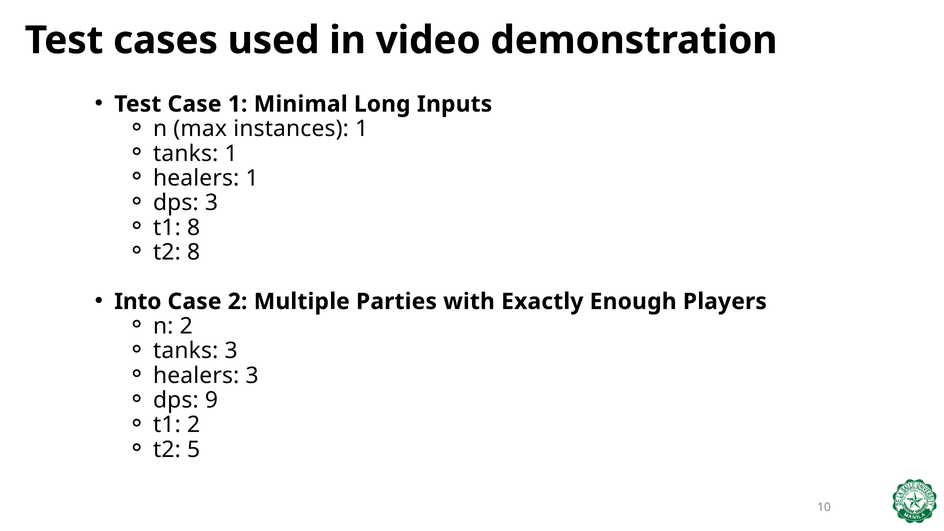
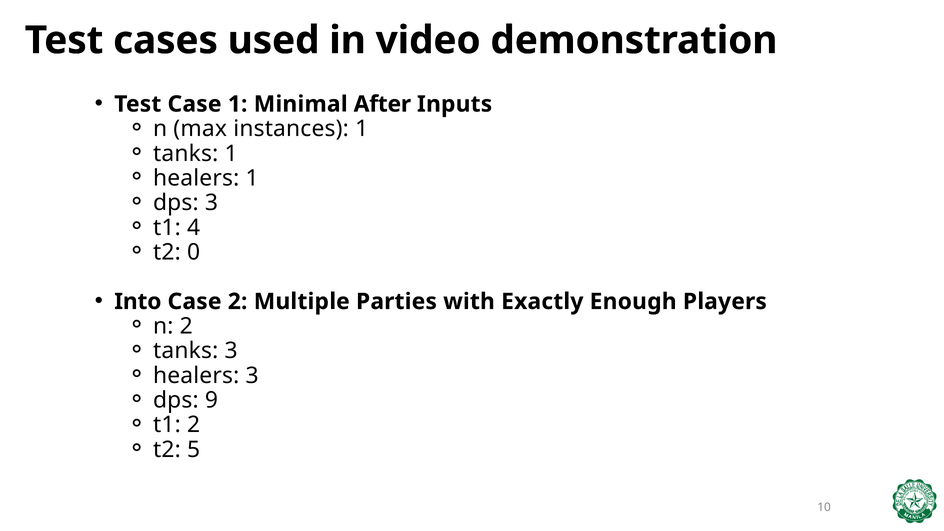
Long: Long -> After (382, 104)
t1 8: 8 -> 4 (194, 228)
t2 8: 8 -> 0 (194, 252)
